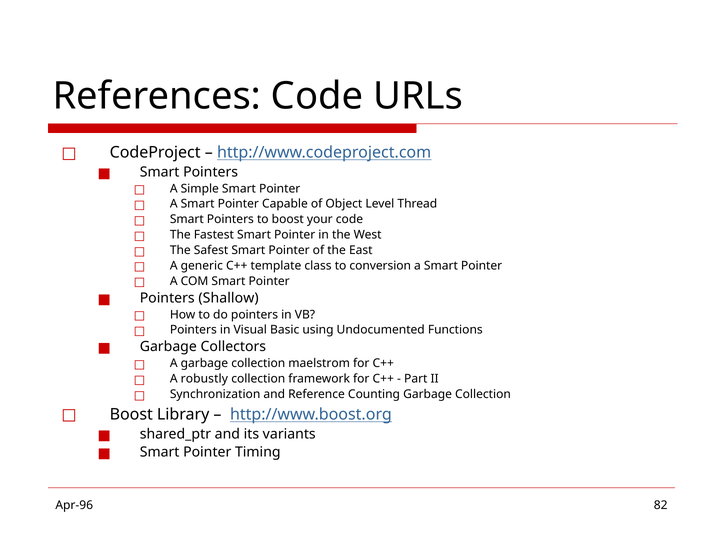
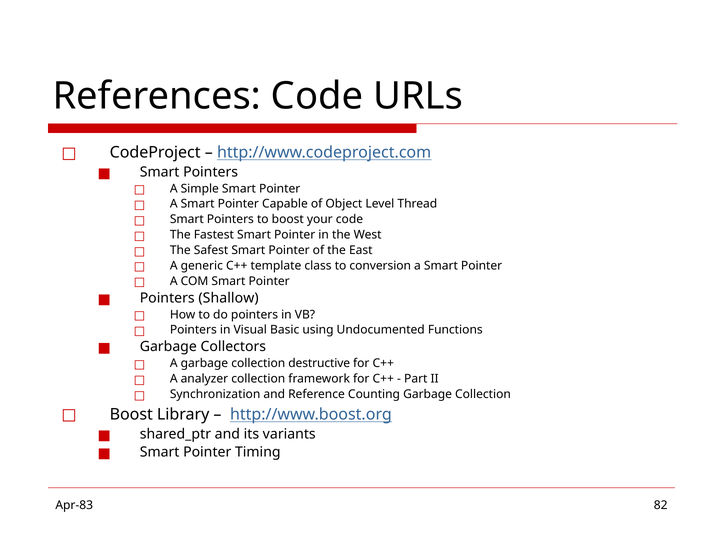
maelstrom: maelstrom -> destructive (319, 364)
robustly: robustly -> analyzer (204, 379)
Apr-96: Apr-96 -> Apr-83 (74, 505)
